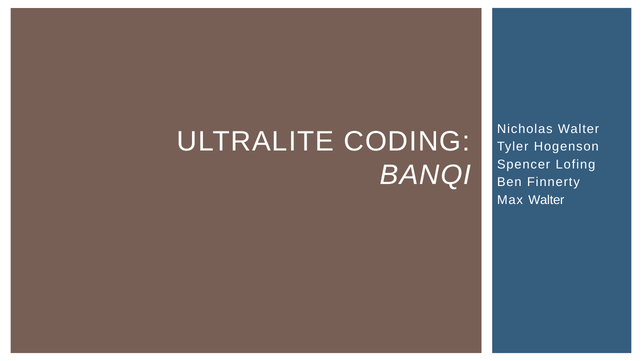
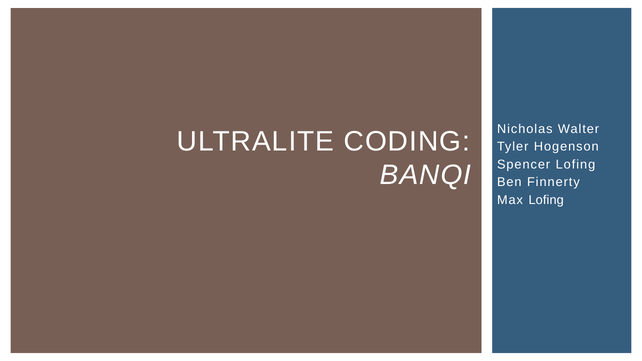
Max Walter: Walter -> Lofing (546, 200)
